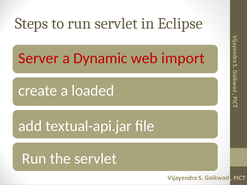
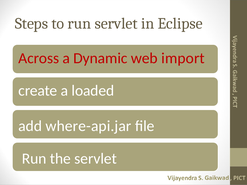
Server: Server -> Across (39, 58)
textual-api.jar: textual-api.jar -> where-api.jar (88, 126)
